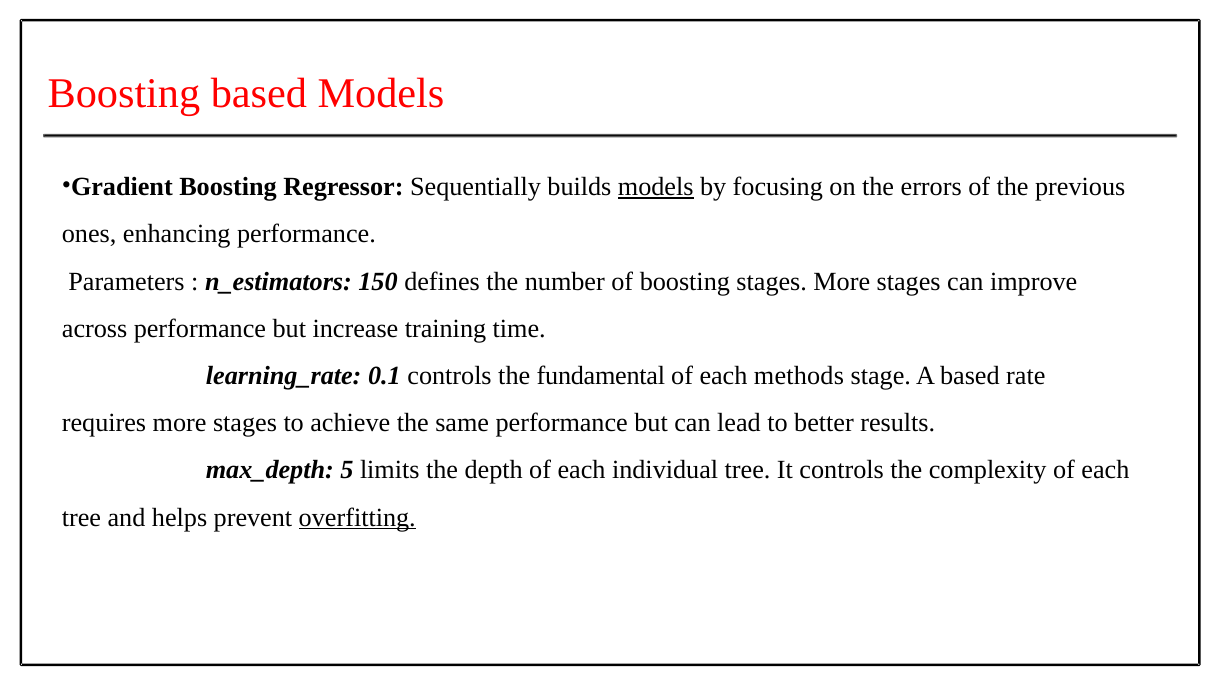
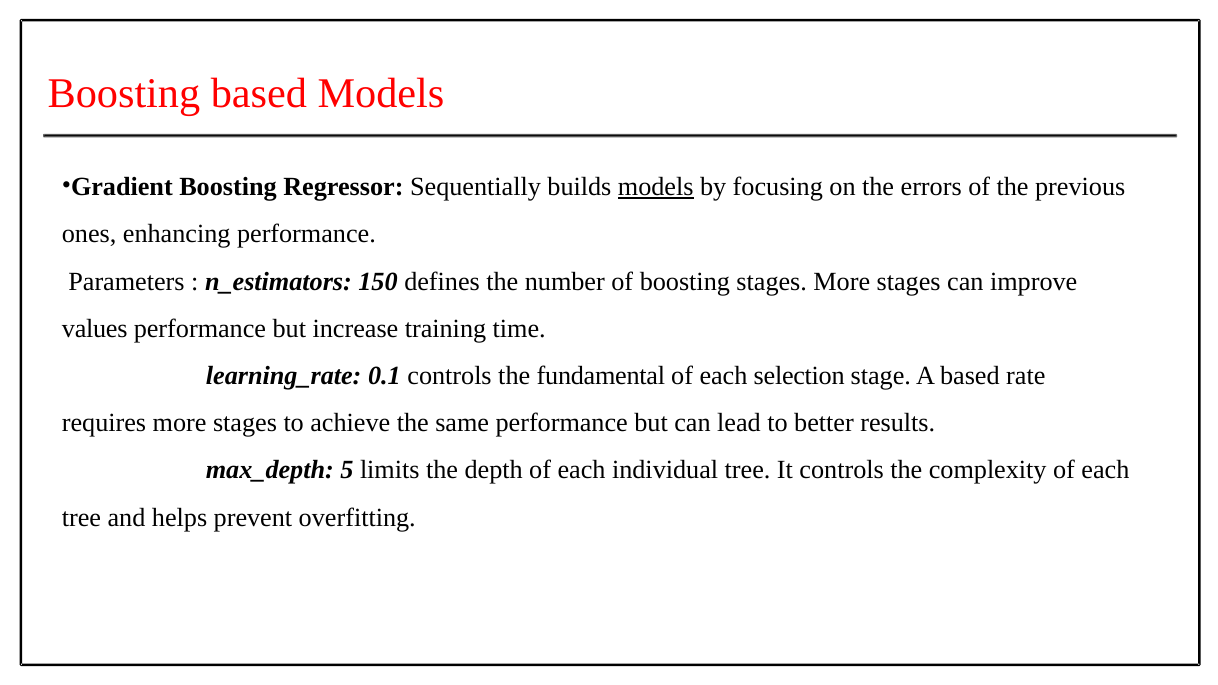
across: across -> values (95, 329)
methods: methods -> selection (799, 376)
overfitting underline: present -> none (357, 517)
